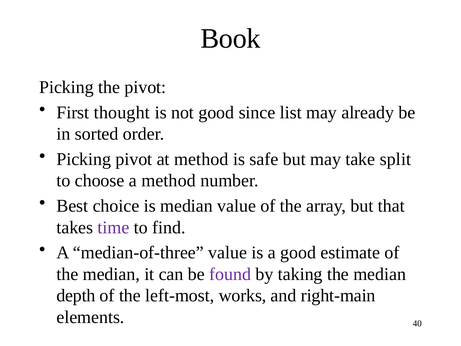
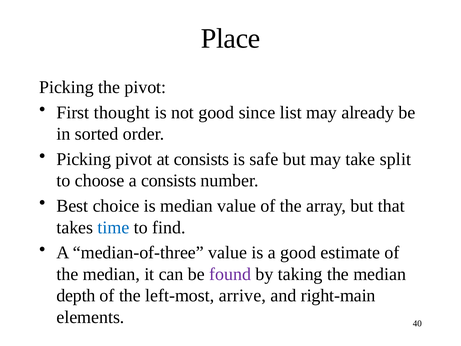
Book: Book -> Place (231, 38)
at method: method -> consists (202, 159)
a method: method -> consists (169, 181)
time colour: purple -> blue (114, 227)
works: works -> arrive (242, 295)
